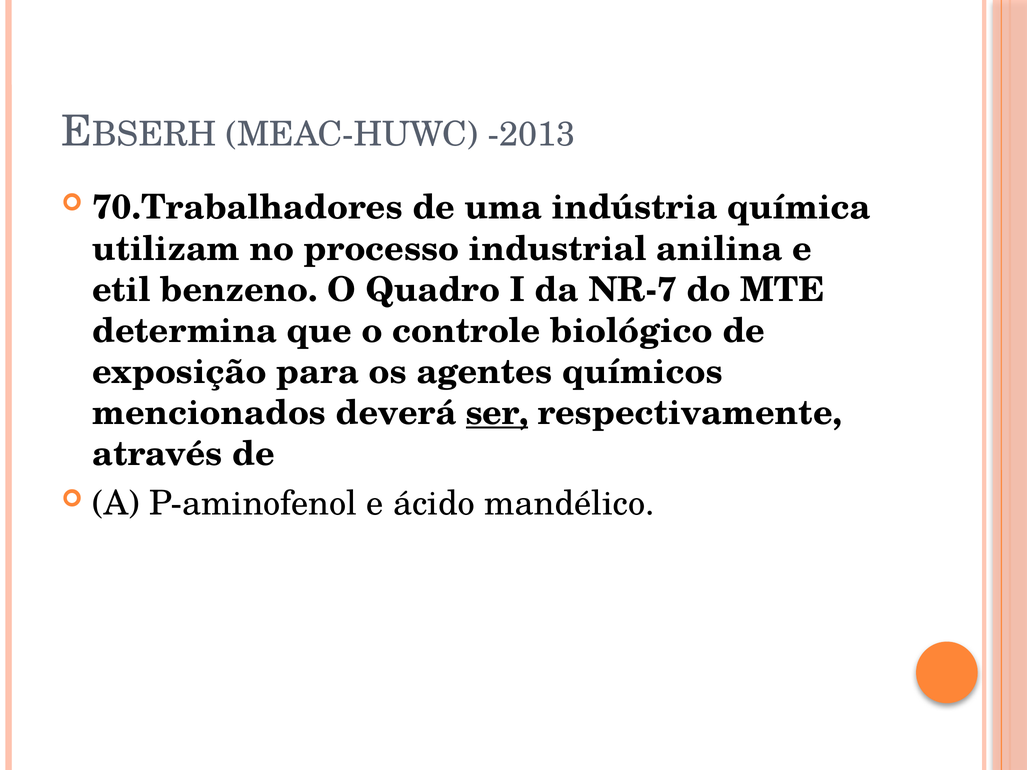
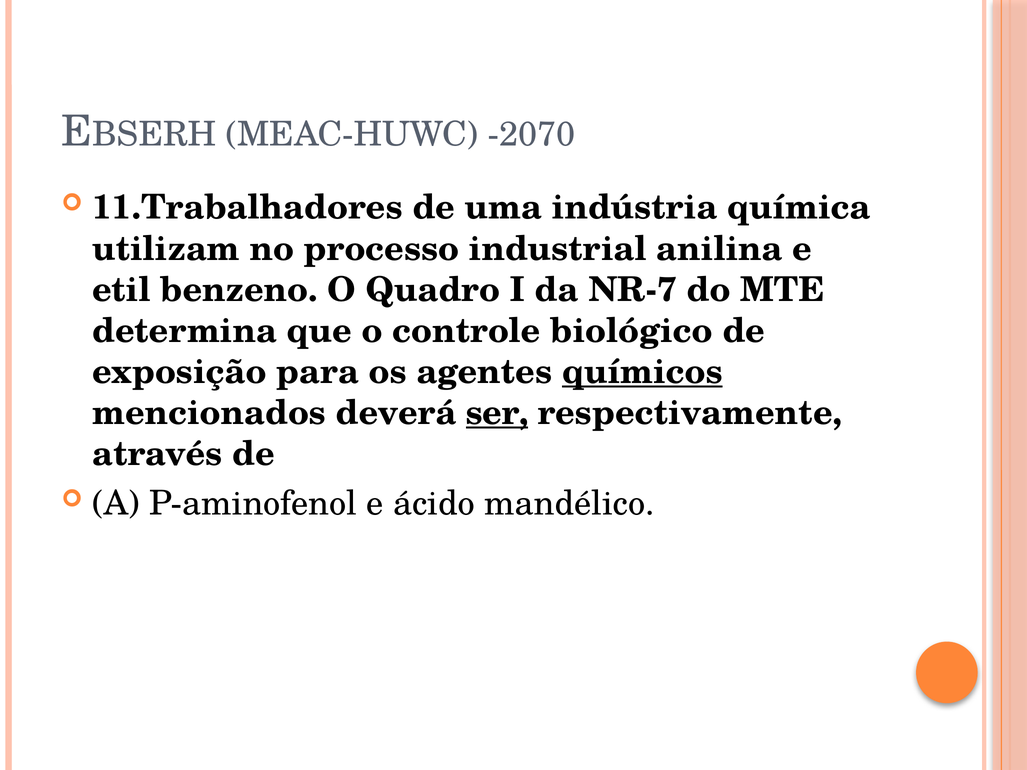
-2013: -2013 -> -2070 (531, 134)
70.Trabalhadores: 70.Trabalhadores -> 11.Trabalhadores (248, 208)
químicos underline: none -> present (642, 372)
